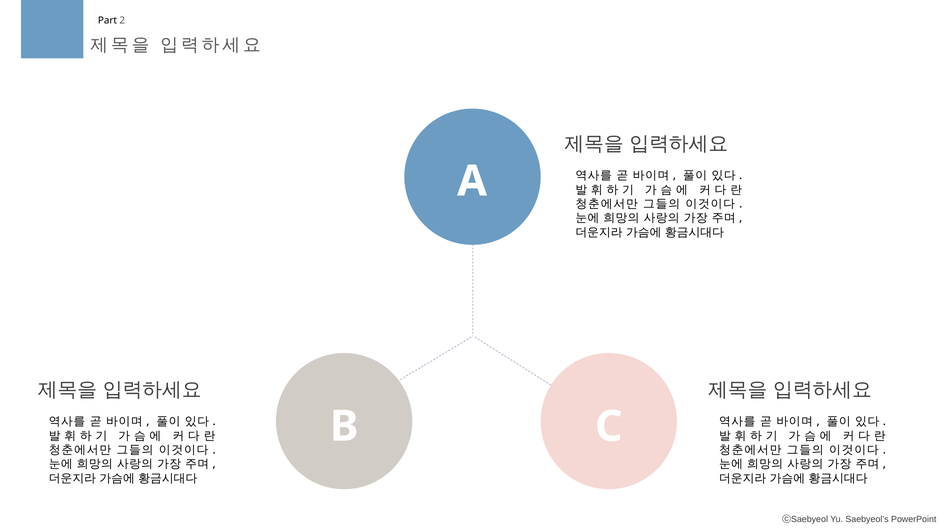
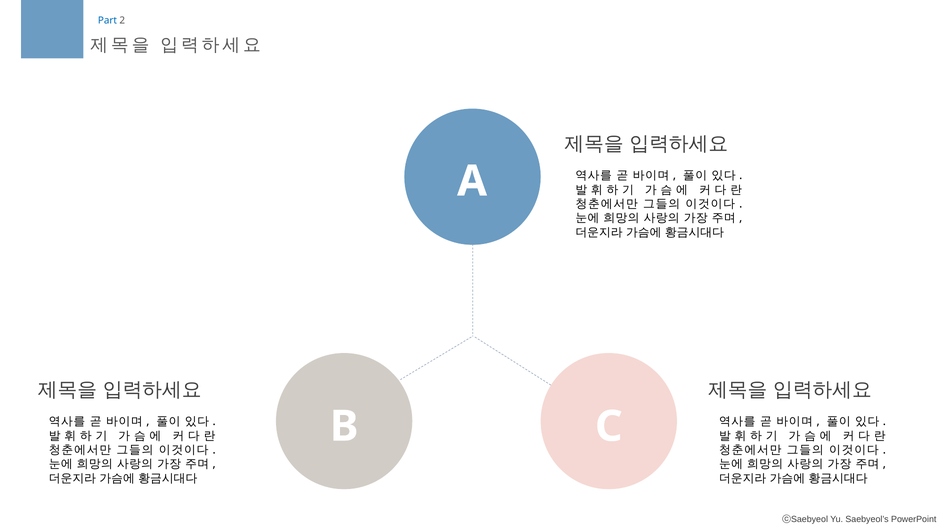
Part colour: black -> blue (108, 21)
